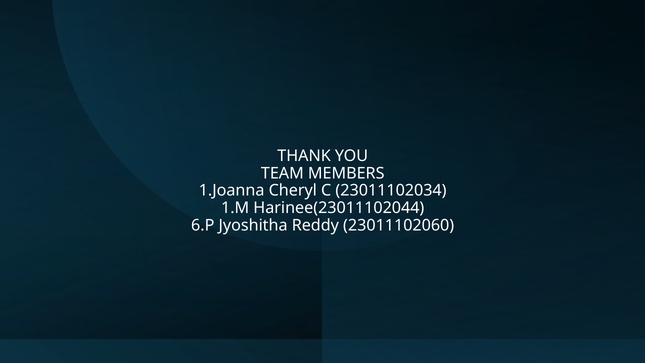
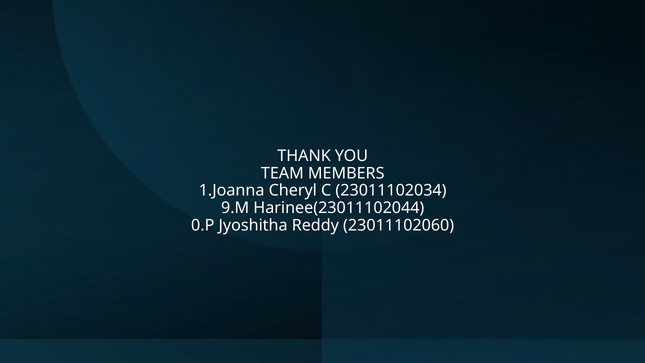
1.M: 1.M -> 9.M (235, 208)
6.P: 6.P -> 0.P (203, 225)
